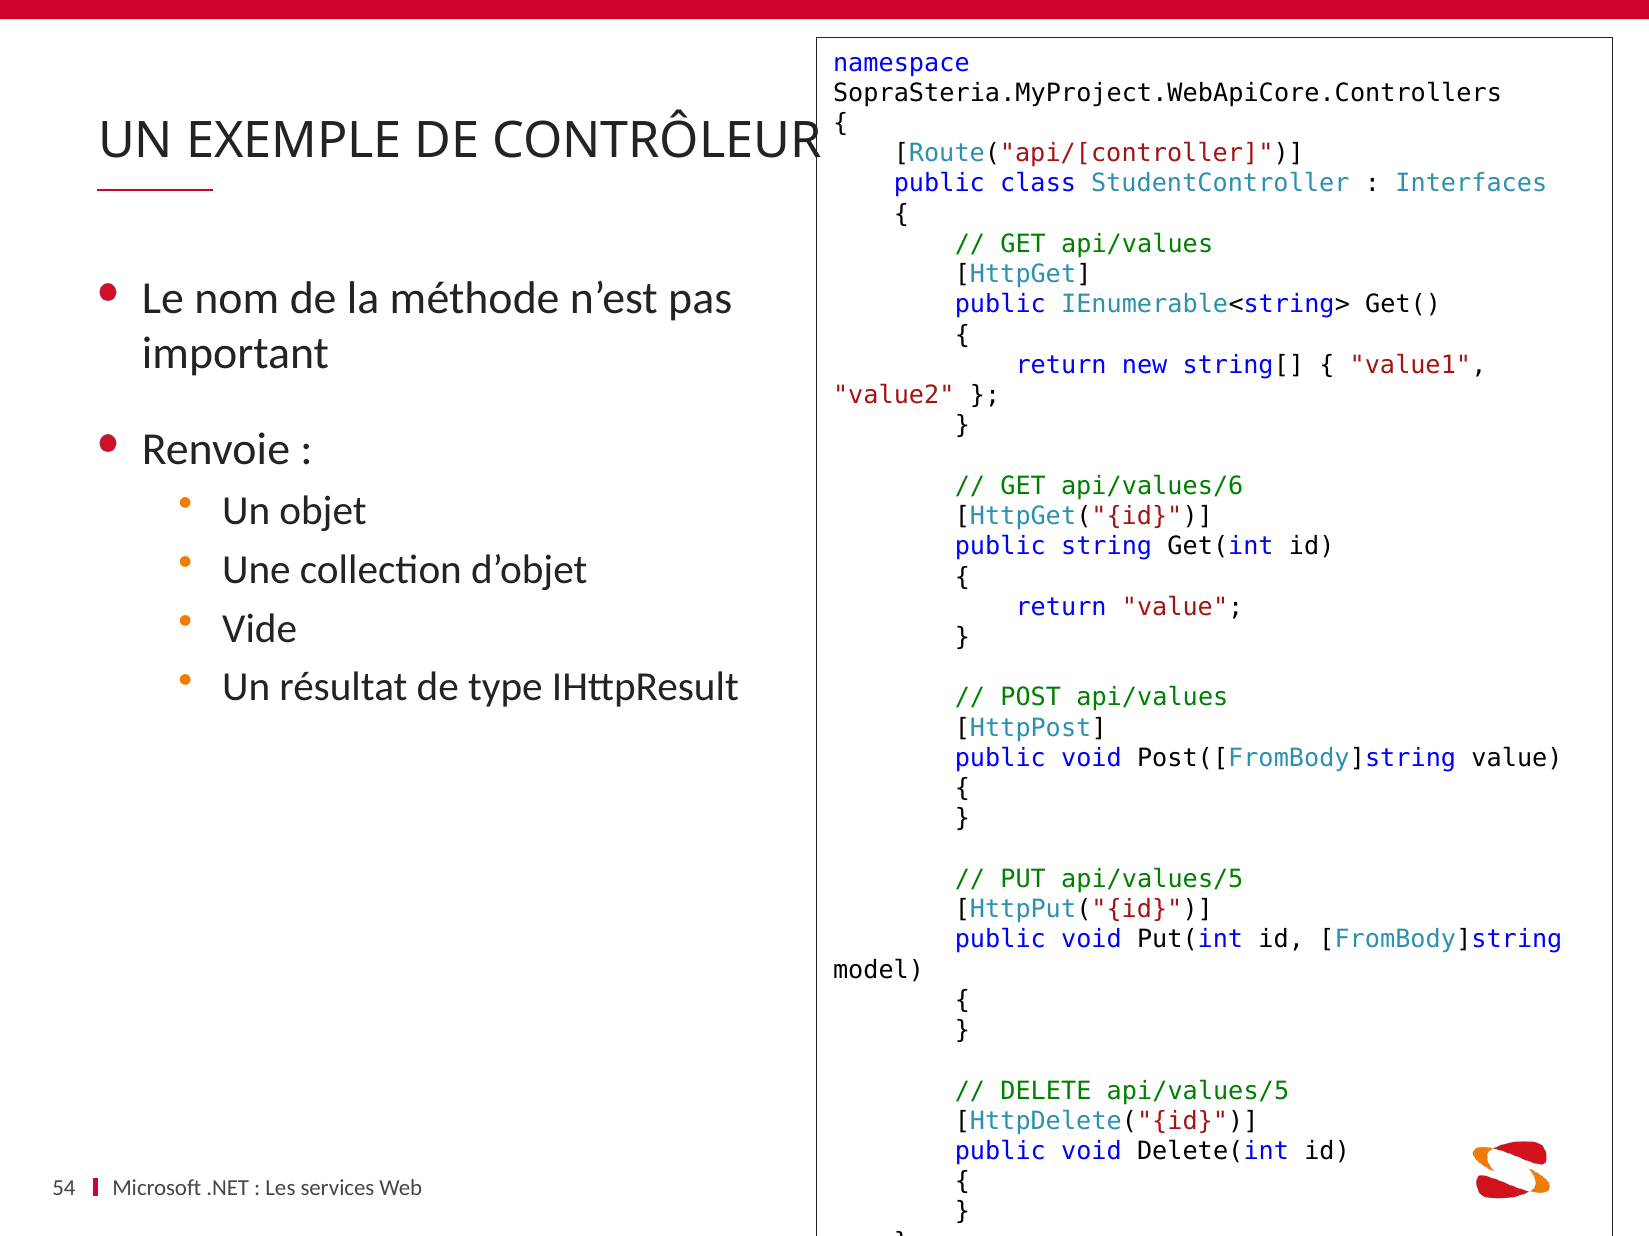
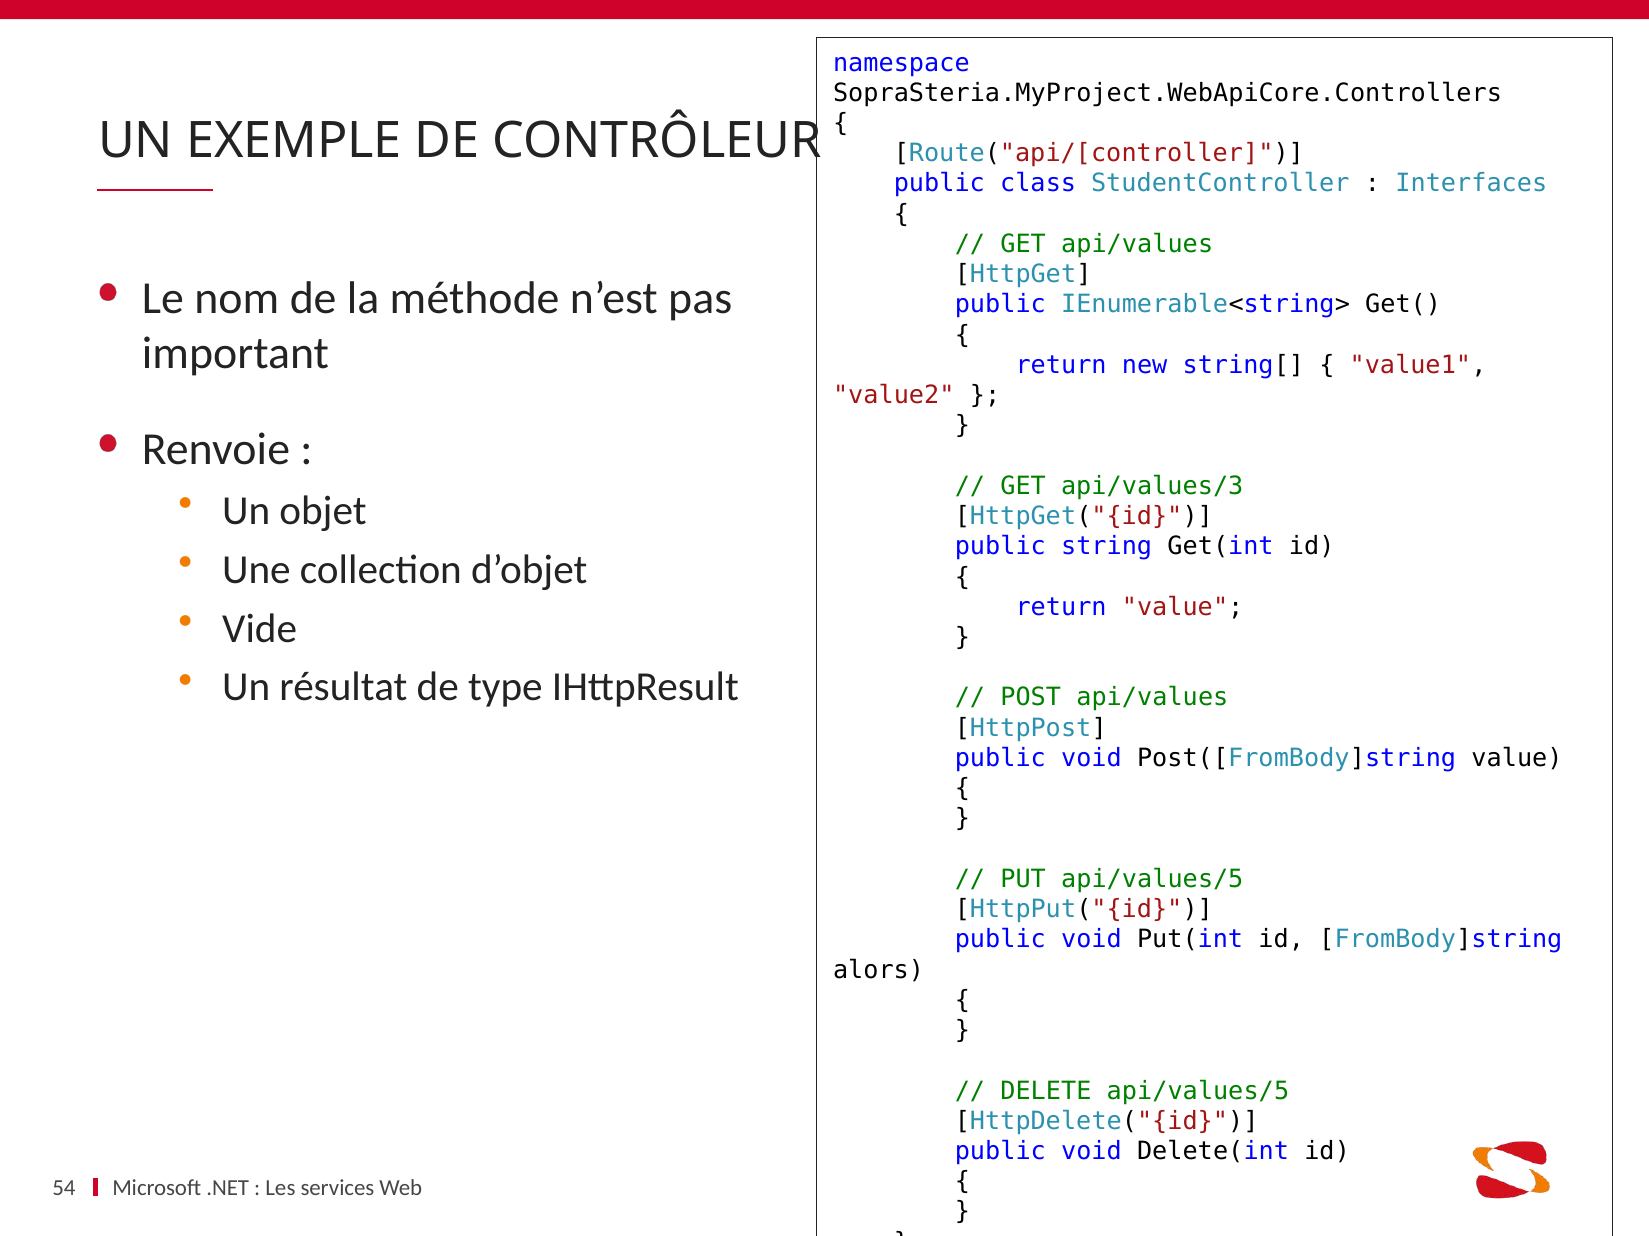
api/values/6: api/values/6 -> api/values/3 (1152, 486)
model: model -> alors (879, 970)
